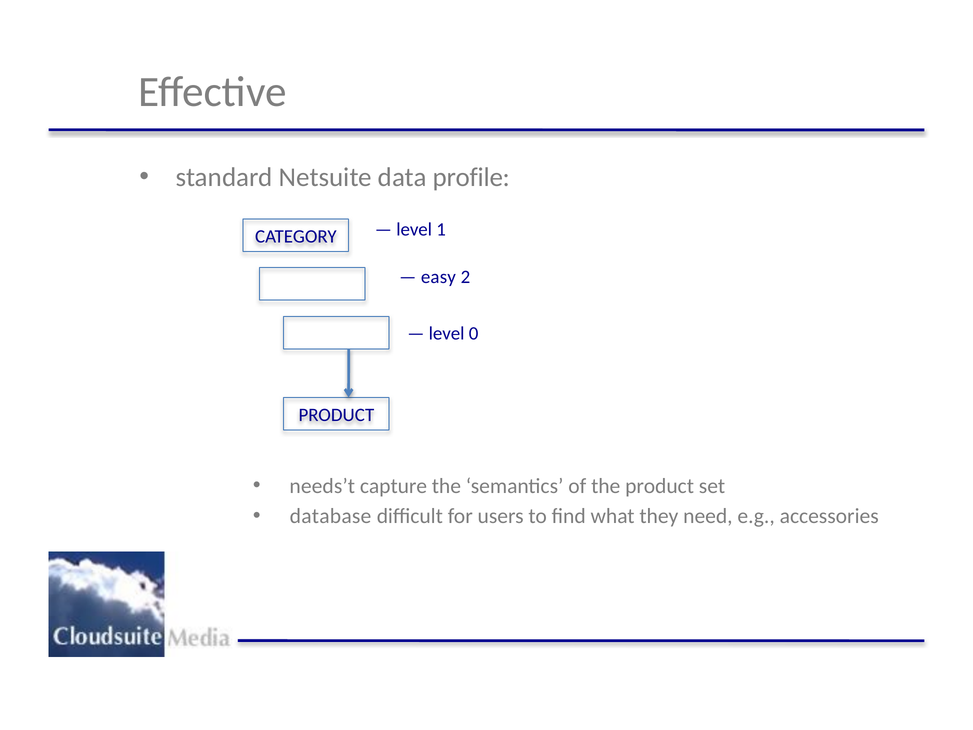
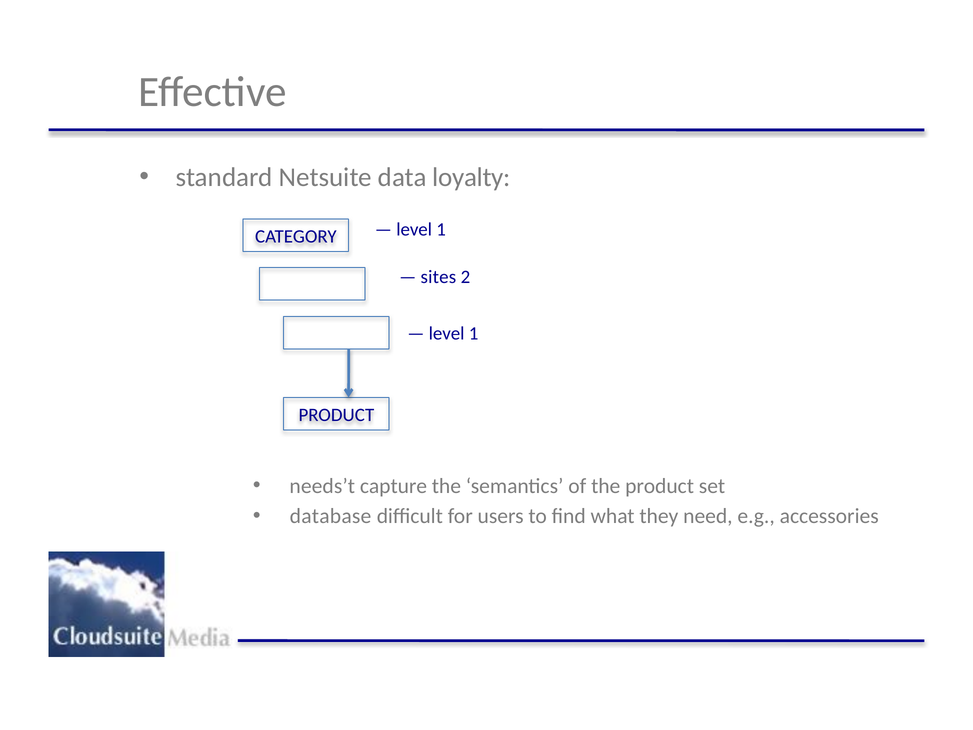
profile: profile -> loyalty (471, 177)
easy: easy -> sites (438, 277)
0: 0 -> 1 (474, 333)
